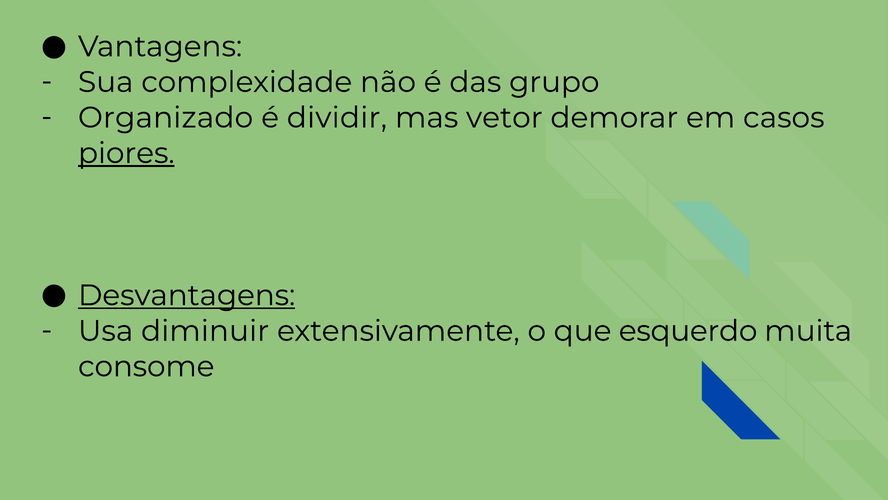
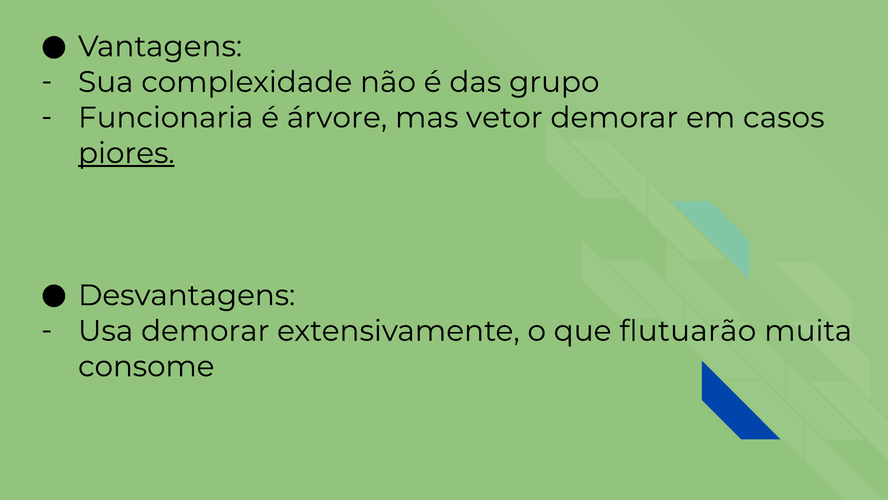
Organizado: Organizado -> Funcionaria (166, 118)
dividir: dividir -> árvore (337, 118)
Desvantagens underline: present -> none (187, 295)
Usa diminuir: diminuir -> demorar (205, 331)
esquerdo: esquerdo -> flutuarão (688, 331)
